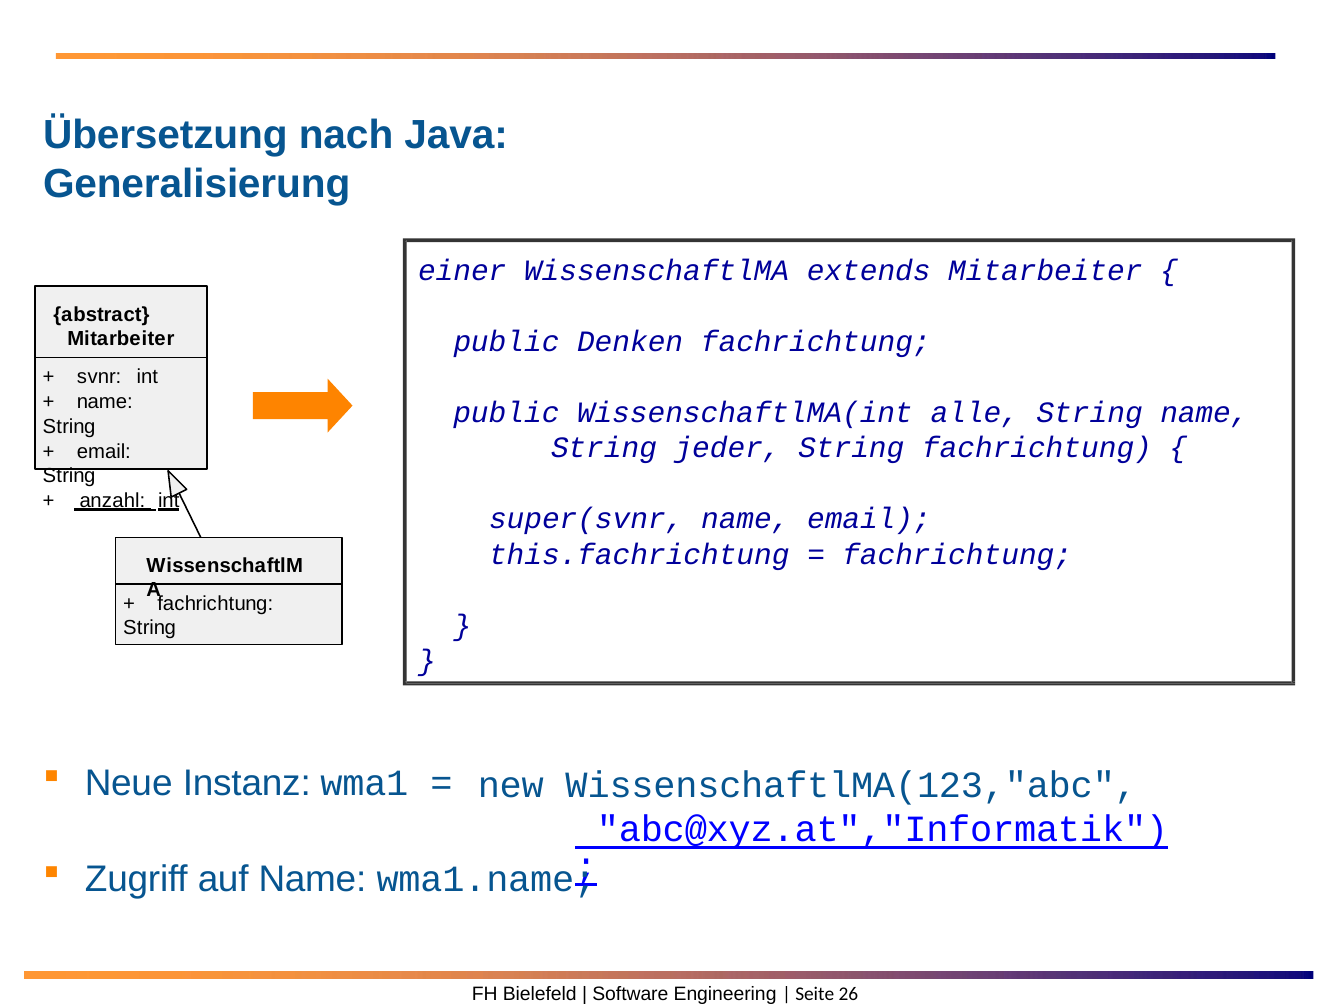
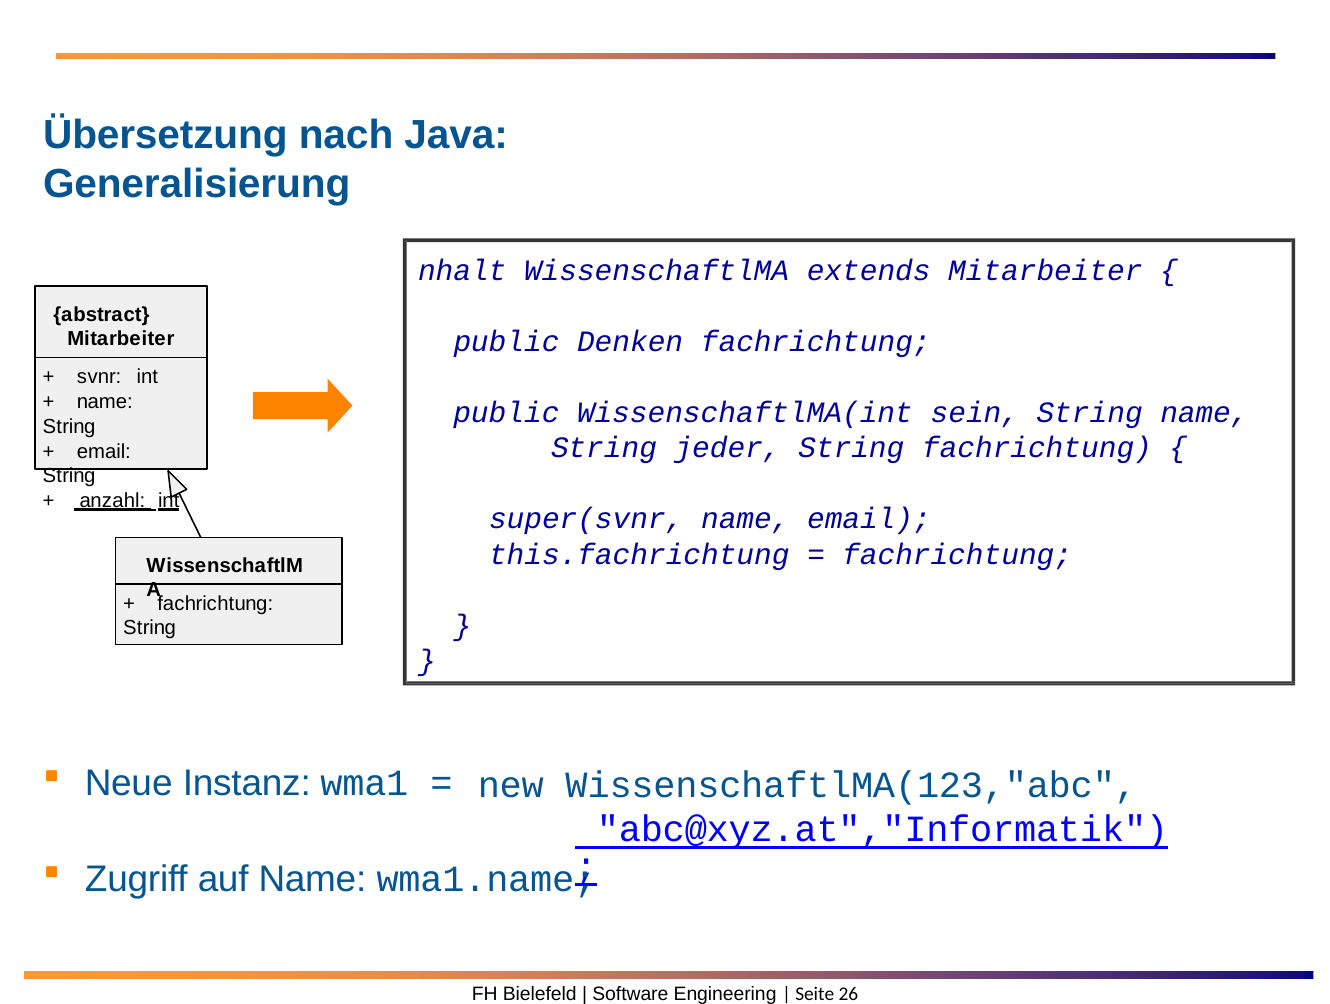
einer: einer -> nhalt (462, 271)
alle: alle -> sein (975, 413)
